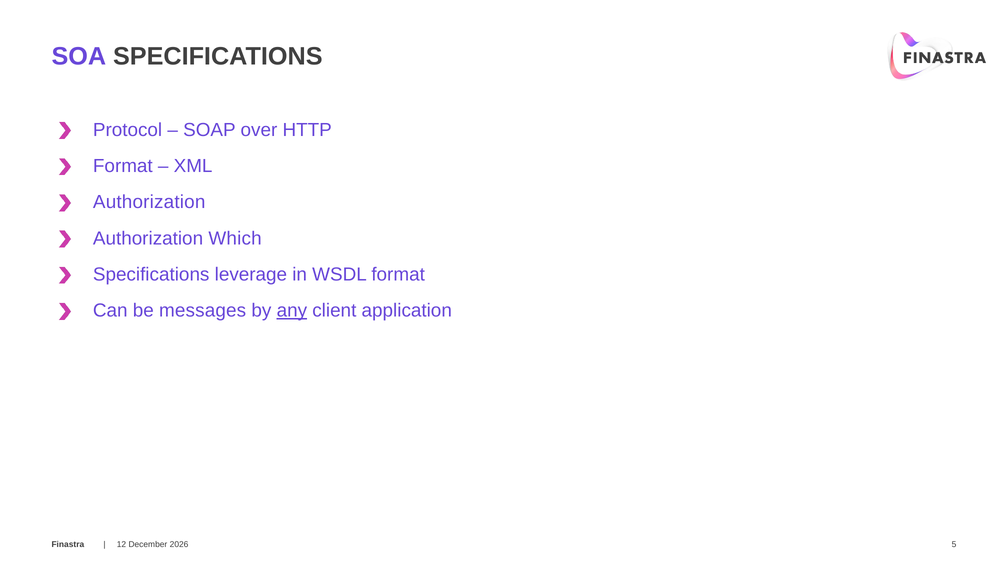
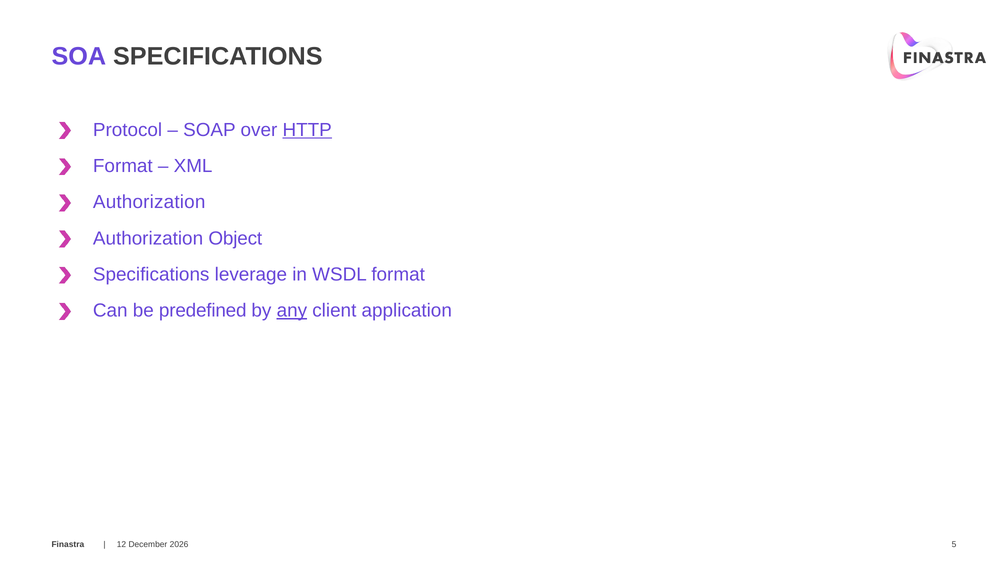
HTTP underline: none -> present (307, 130)
Which: Which -> Object (235, 238)
messages: messages -> predefined (203, 311)
